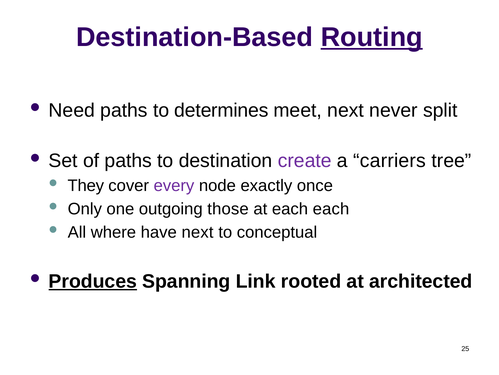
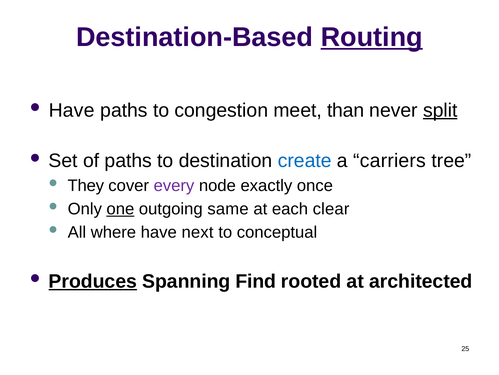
Need: Need -> Have (72, 110)
determines: determines -> congestion (221, 110)
meet next: next -> than (346, 110)
split underline: none -> present (440, 110)
create colour: purple -> blue (305, 161)
one underline: none -> present (120, 209)
those: those -> same (228, 209)
each each: each -> clear (331, 209)
Link: Link -> Find (256, 281)
